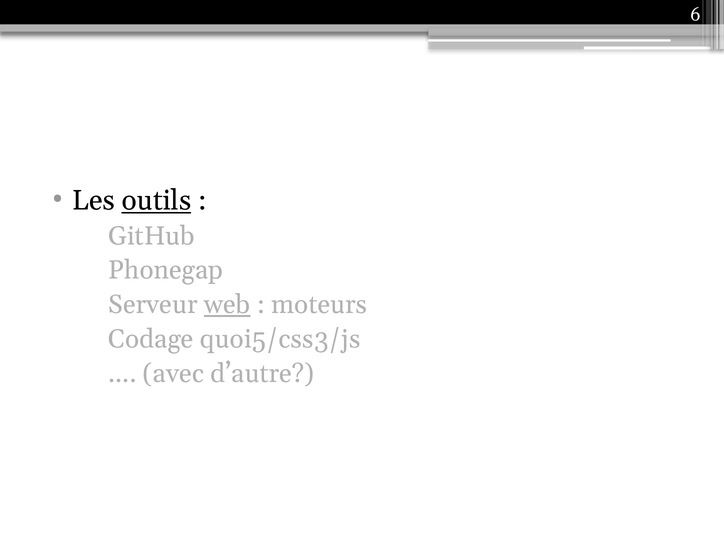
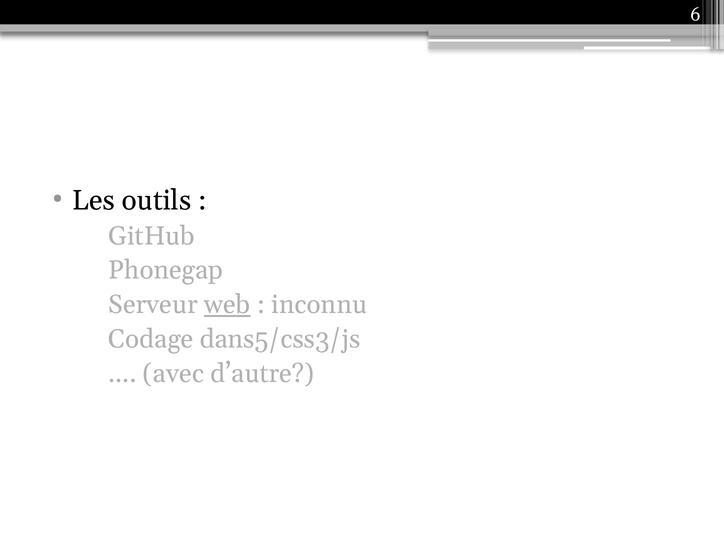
outils underline: present -> none (156, 201)
moteurs: moteurs -> inconnu (319, 305)
quoi5/css3/js: quoi5/css3/js -> dans5/css3/js (280, 339)
